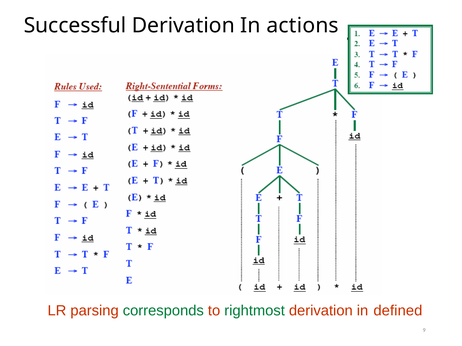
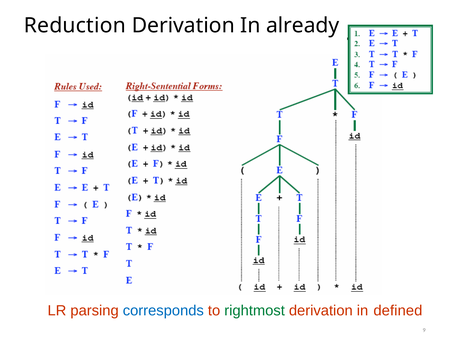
Successful: Successful -> Reduction (75, 25)
actions: actions -> already (303, 25)
corresponds colour: green -> blue (163, 311)
